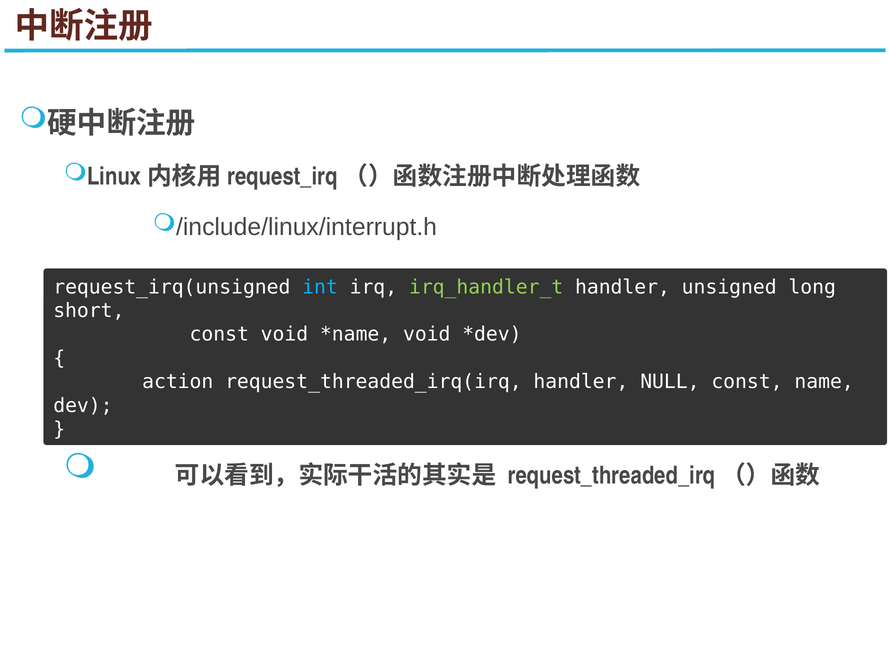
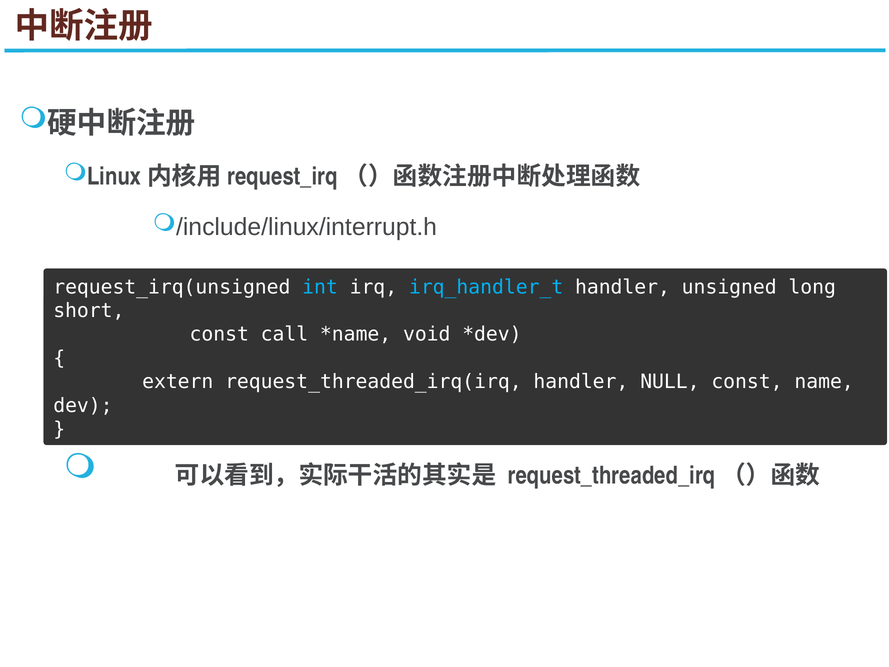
irq_handler_t colour: light green -> light blue (486, 287)
const void: void -> call (284, 334)
action: action -> extern (178, 382)
